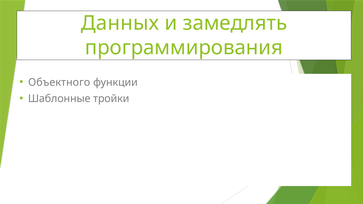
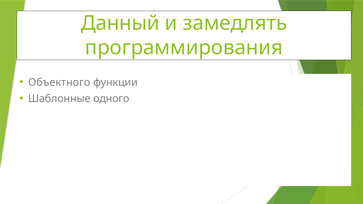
Данных: Данных -> Данный (120, 23)
тройки: тройки -> одного (111, 99)
